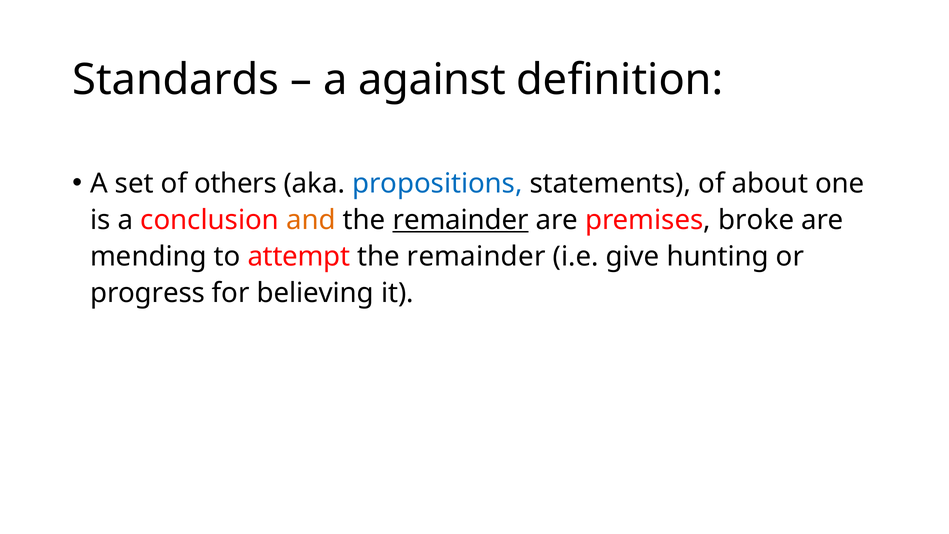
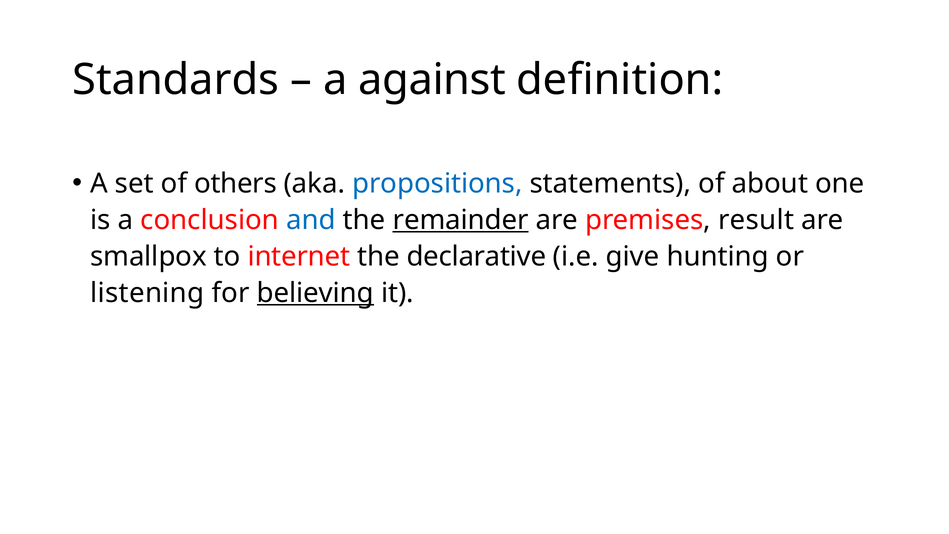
and colour: orange -> blue (311, 220)
broke: broke -> result (756, 220)
mending: mending -> smallpox (148, 256)
attempt: attempt -> internet (299, 256)
remainder: remainder -> declarative (476, 256)
progress: progress -> listening (147, 293)
believing underline: none -> present (315, 293)
